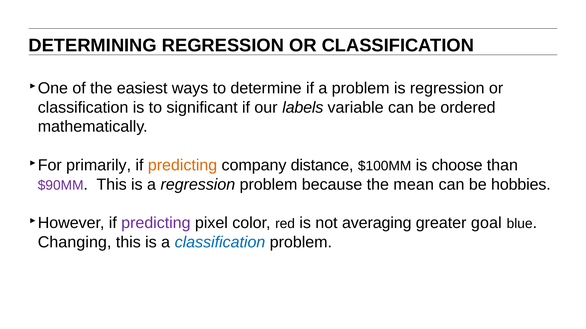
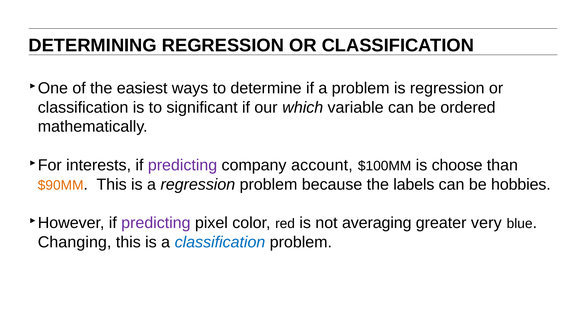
labels: labels -> which (303, 107)
primarily: primarily -> interests (99, 165)
predicting colour: orange -> purple (183, 165)
distance: distance -> account (322, 165)
$90MM colour: purple -> orange (61, 185)
mean: mean -> labels (414, 184)
goal: goal -> very (486, 223)
